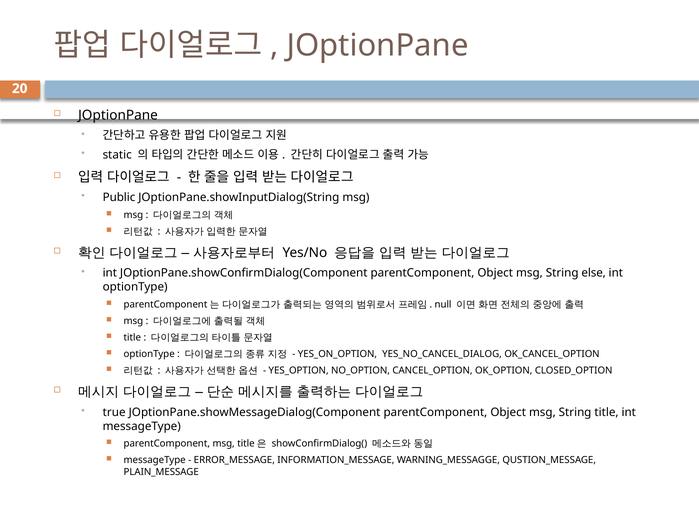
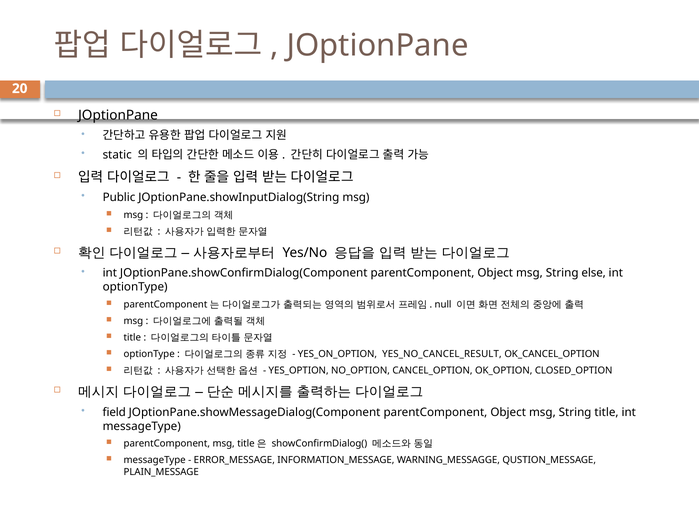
YES_NO_CANCEL_DIALOG: YES_NO_CANCEL_DIALOG -> YES_NO_CANCEL_RESULT (442, 354)
true: true -> field (114, 412)
